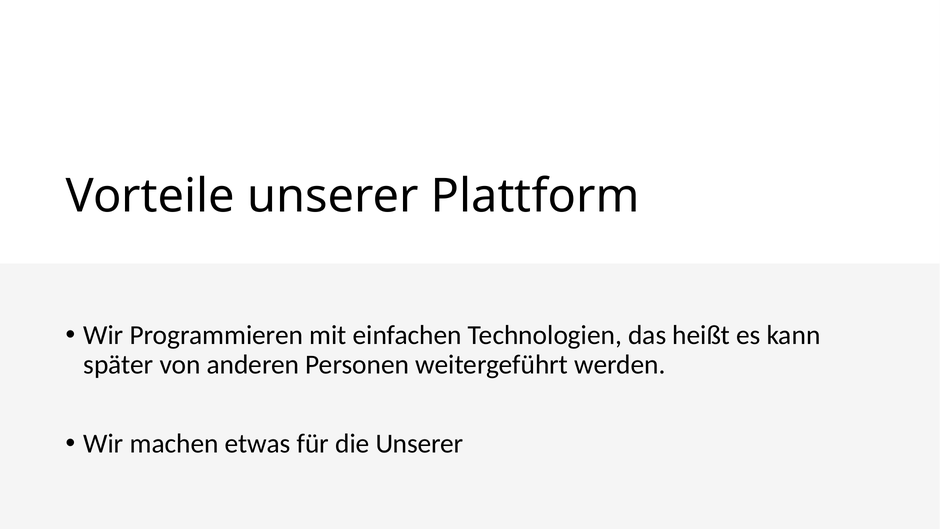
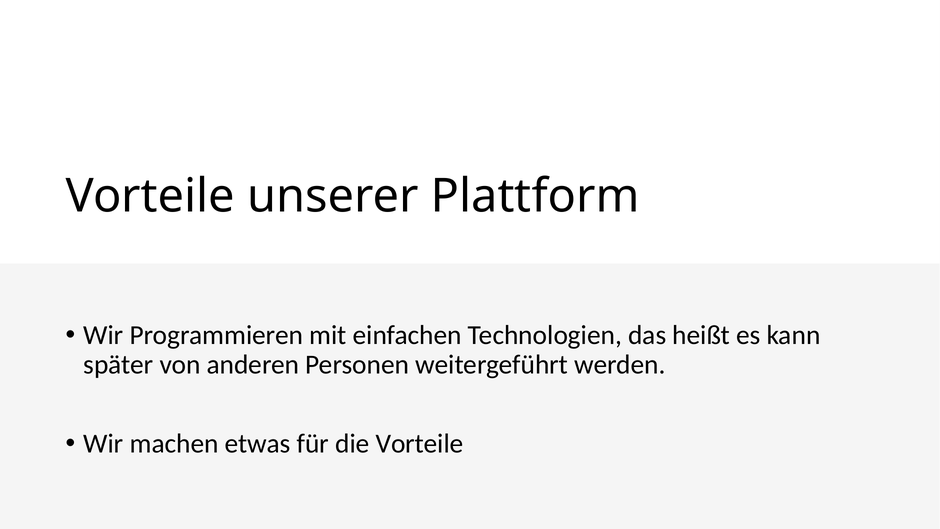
die Unserer: Unserer -> Vorteile (419, 443)
